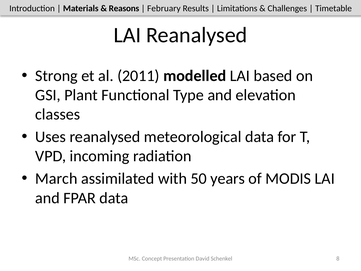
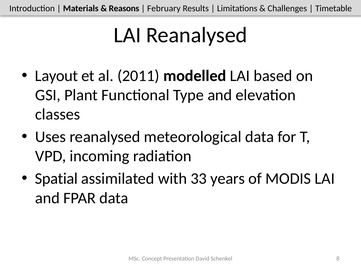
Strong: Strong -> Layout (57, 76)
March: March -> Spatial (56, 179)
50: 50 -> 33 (199, 179)
